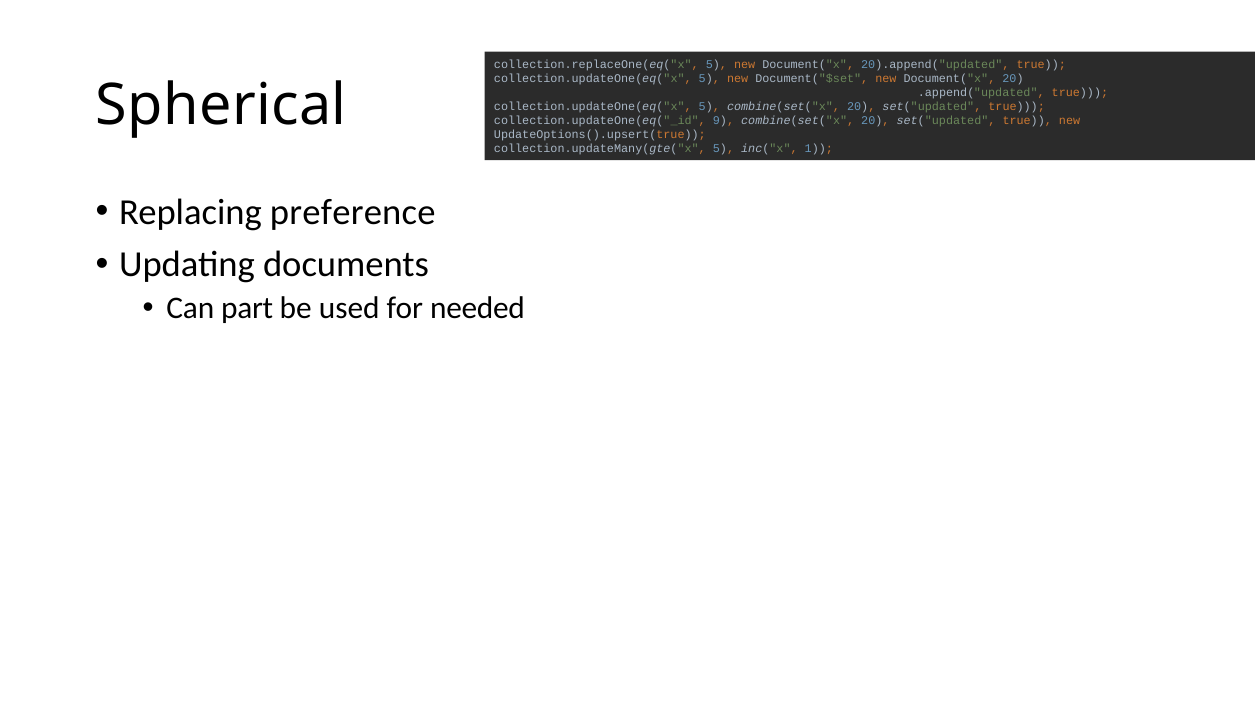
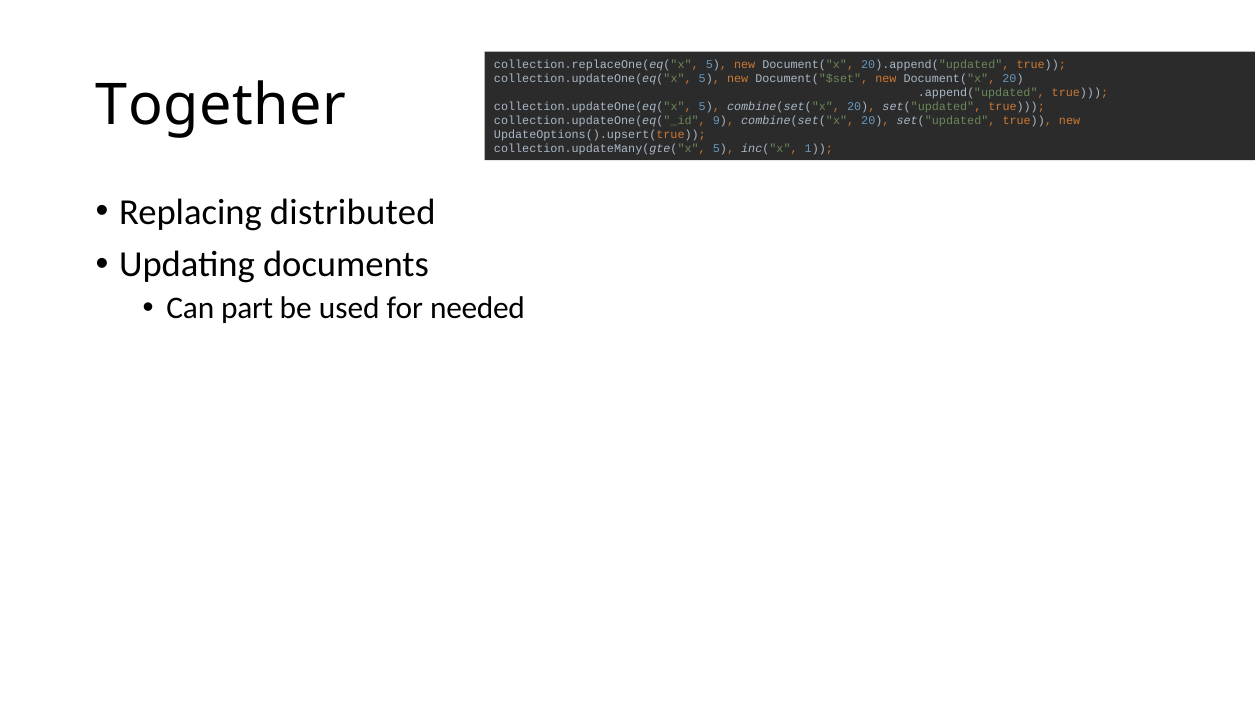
Spherical: Spherical -> Together (221, 105)
preference: preference -> distributed (353, 212)
